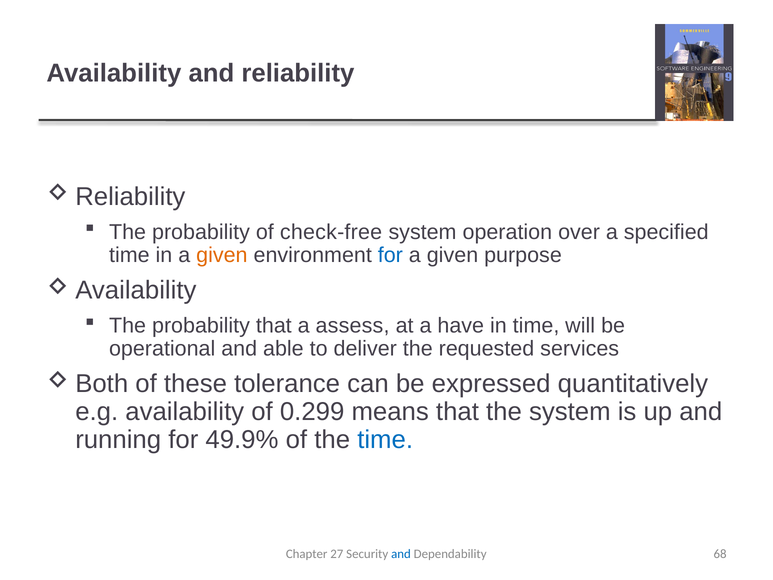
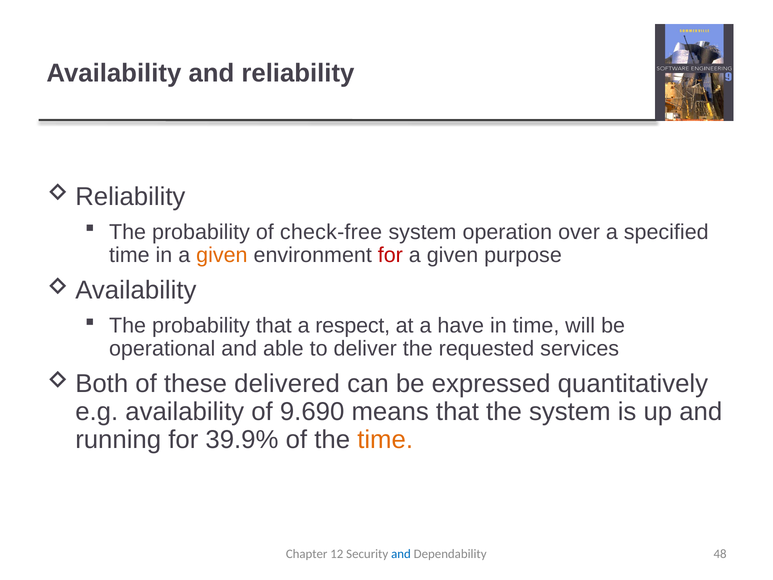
for colour: blue -> red (390, 255)
assess: assess -> respect (353, 325)
tolerance: tolerance -> delivered (287, 384)
0.299: 0.299 -> 9.690 (312, 412)
49.9%: 49.9% -> 39.9% (242, 439)
time colour: blue -> orange (385, 439)
27: 27 -> 12 (337, 554)
68: 68 -> 48 (720, 554)
